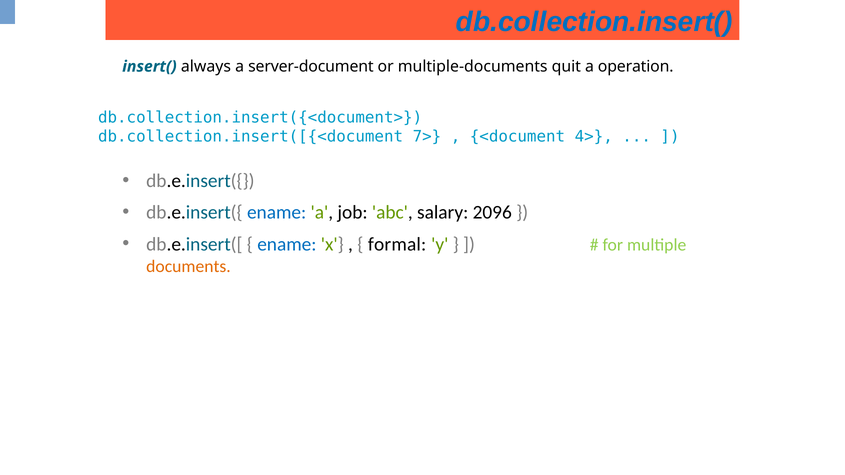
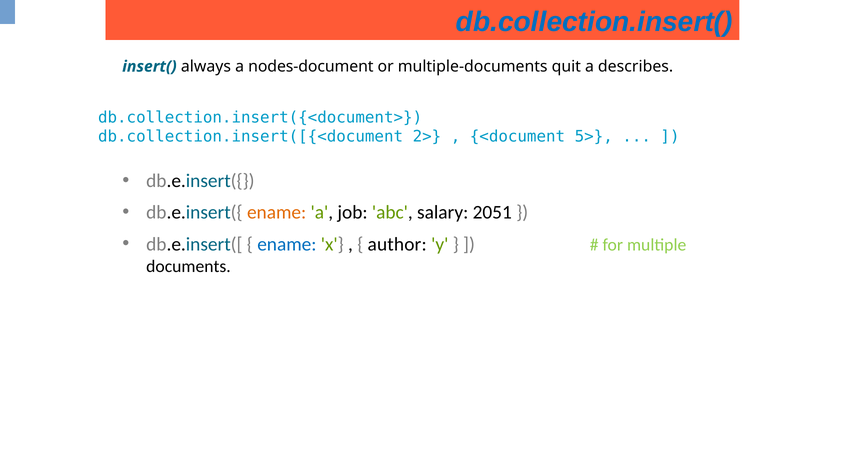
server-document: server-document -> nodes-document (311, 67)
operation: operation -> describes (636, 67)
7>: 7> -> 2> (427, 137)
4>: 4> -> 5> (594, 137)
ename colour: blue -> orange (277, 213)
2096: 2096 -> 2051 (492, 213)
formal: formal -> author (397, 244)
documents colour: orange -> black (188, 266)
